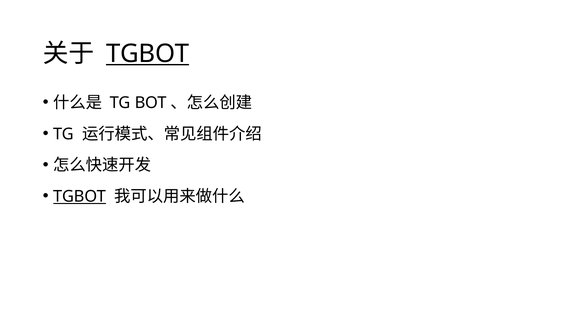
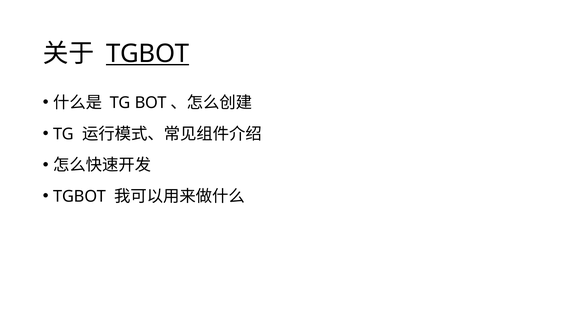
TGBOT underline: present -> none (80, 197)
